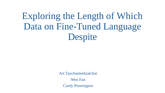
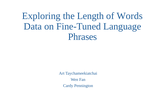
Which: Which -> Words (130, 16)
Despite: Despite -> Phrases (83, 37)
